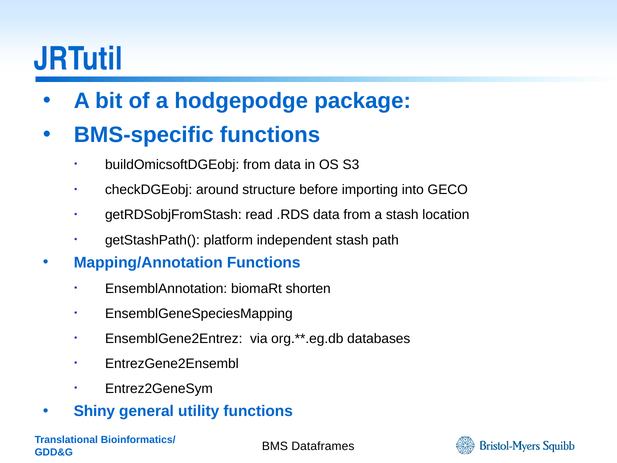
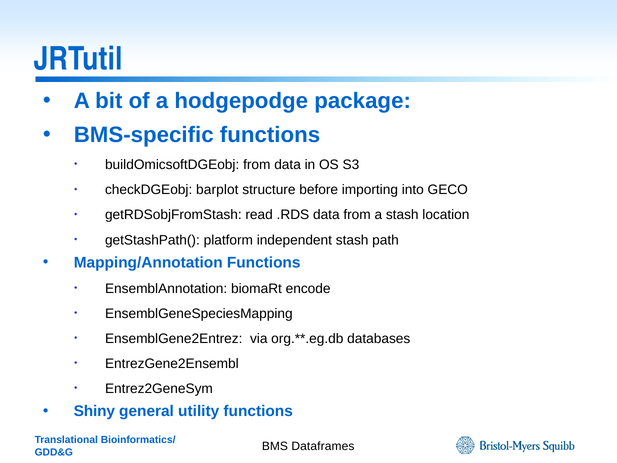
around: around -> barplot (217, 190)
shorten: shorten -> encode (308, 288)
